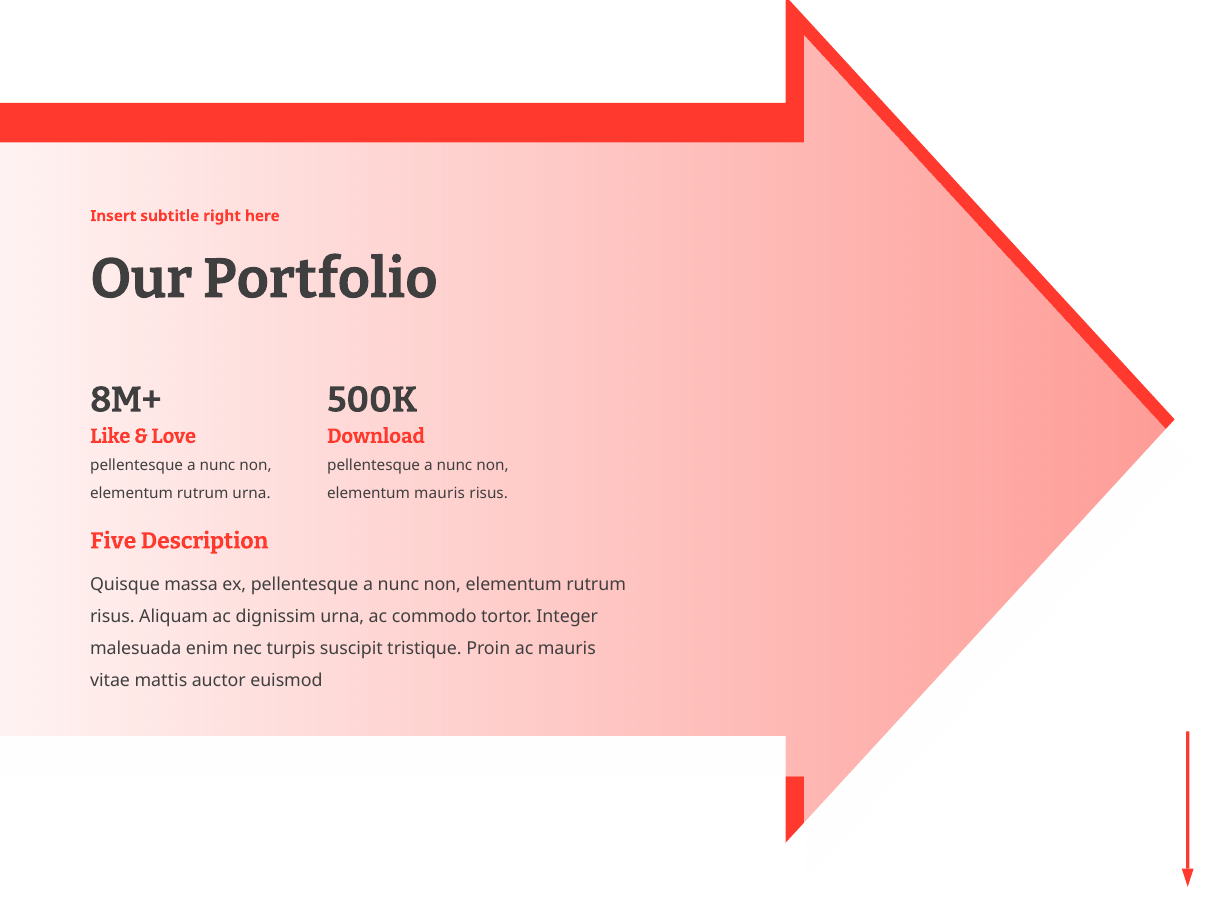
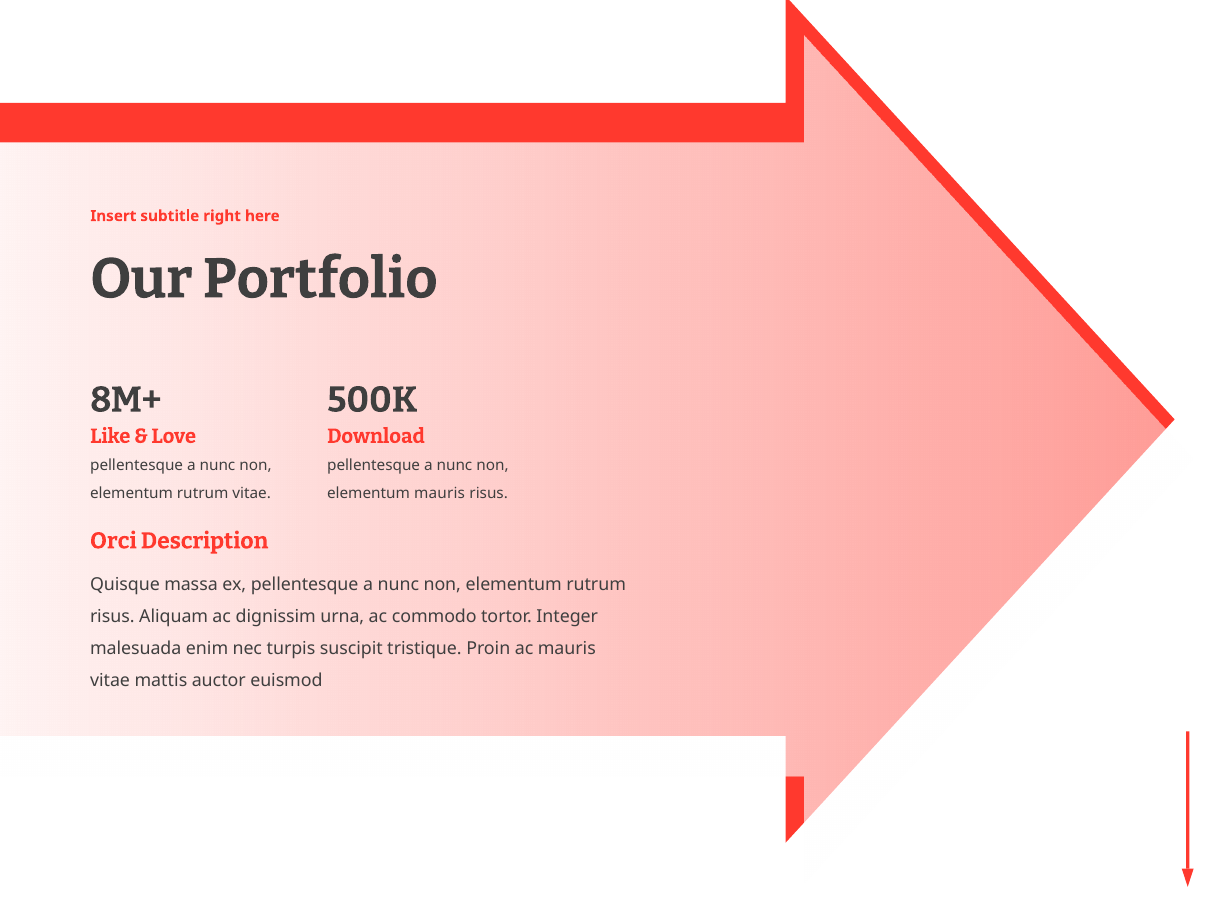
rutrum urna: urna -> vitae (252, 493)
Five: Five -> Orci (113, 541)
